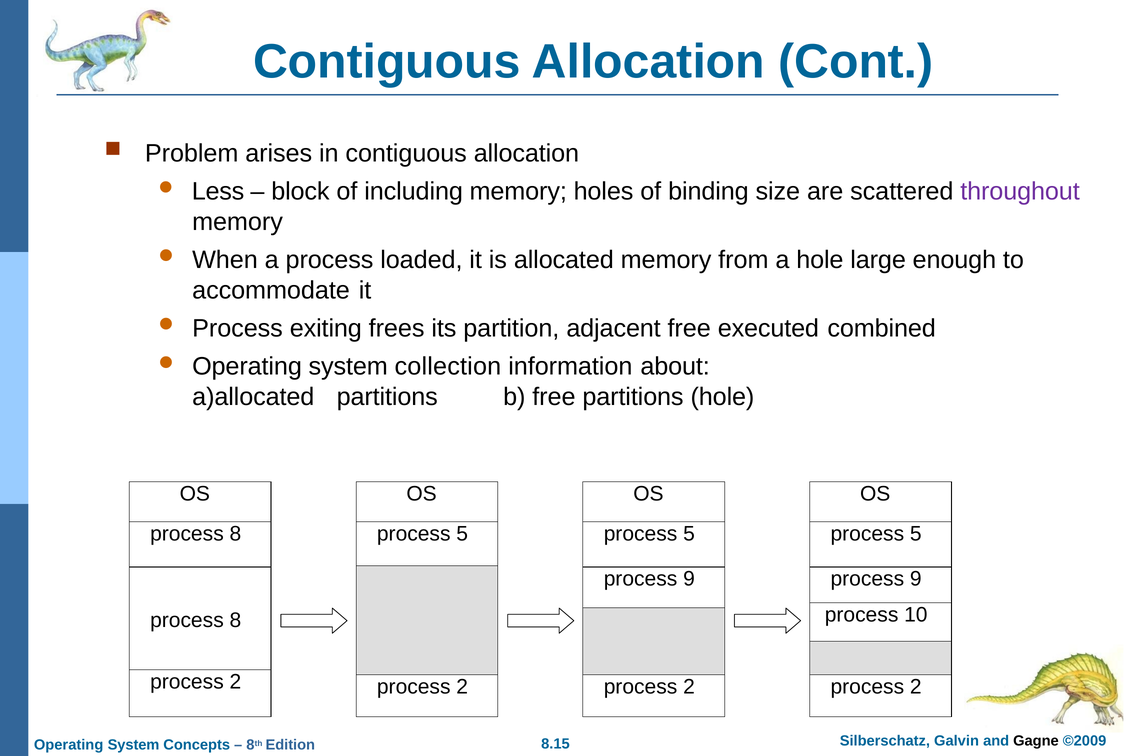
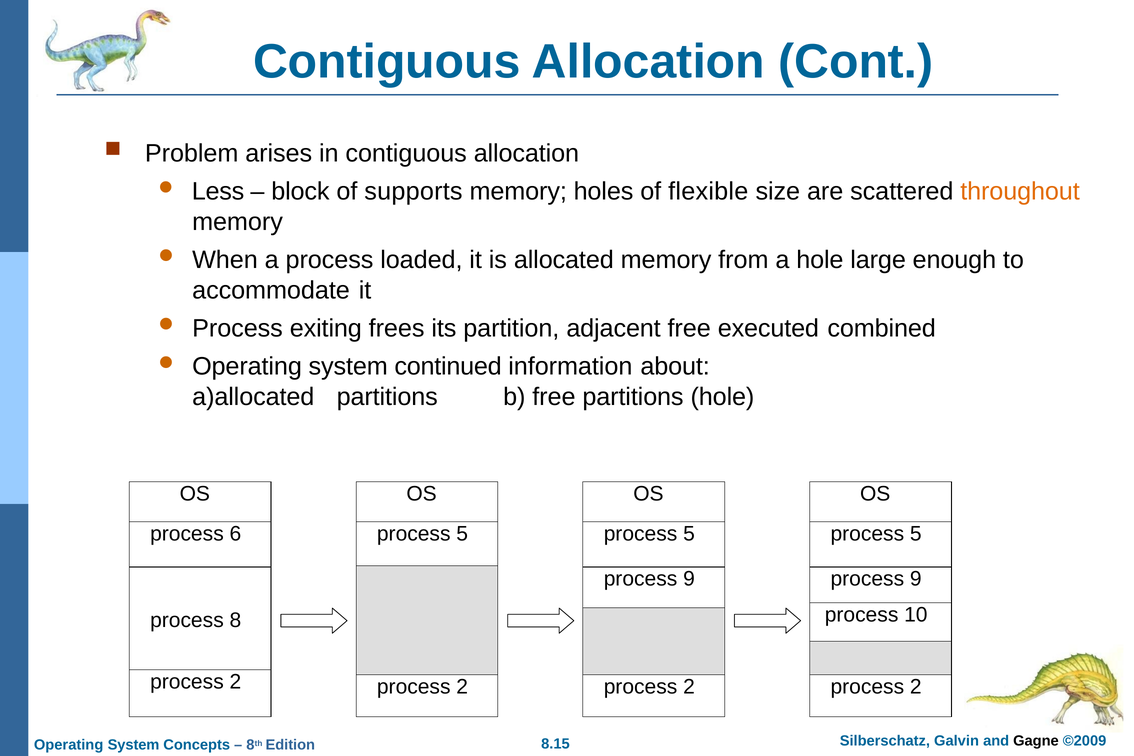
including: including -> supports (413, 192)
binding: binding -> flexible (708, 192)
throughout colour: purple -> orange (1020, 192)
collection: collection -> continued (448, 366)
8: 8 -> 6 (235, 534)
